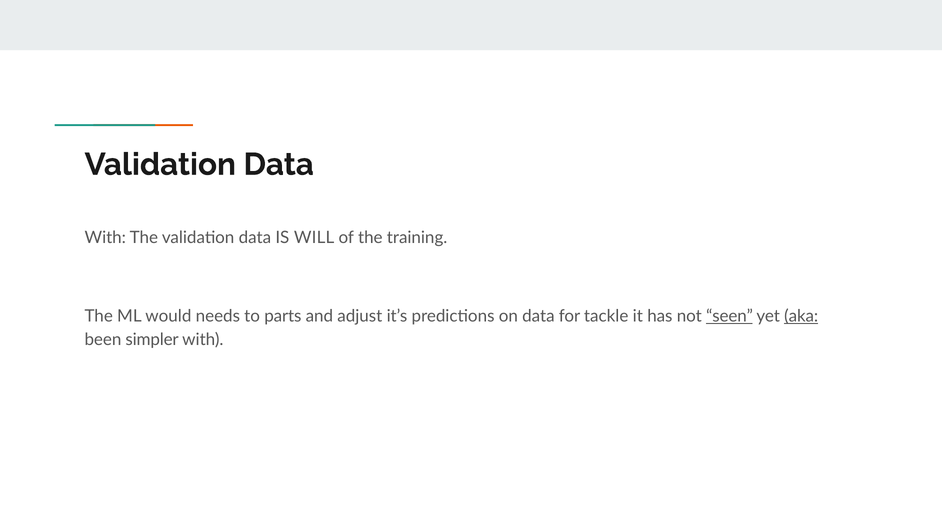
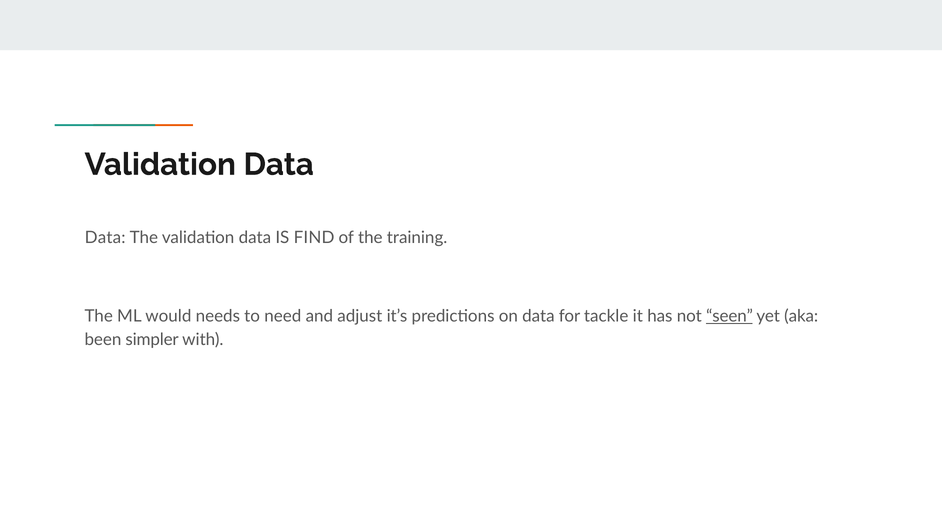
With: With -> Data (105, 238)
WILL: WILL -> FIND (314, 238)
parts: parts -> need (283, 316)
aka underline: present -> none (801, 316)
